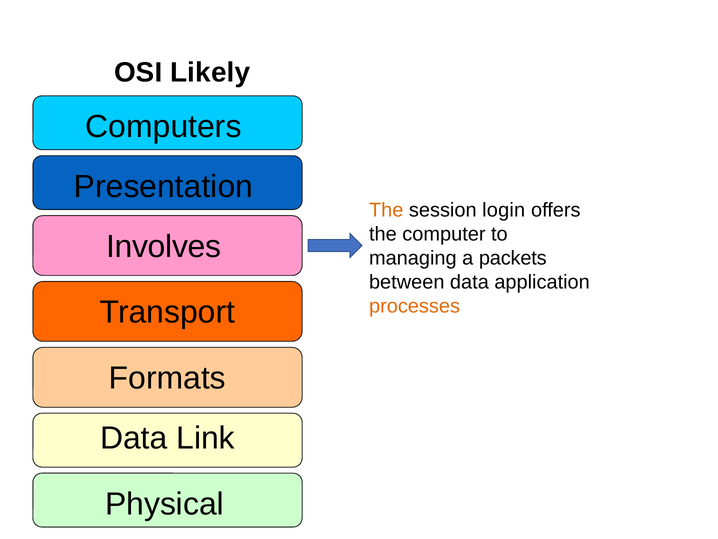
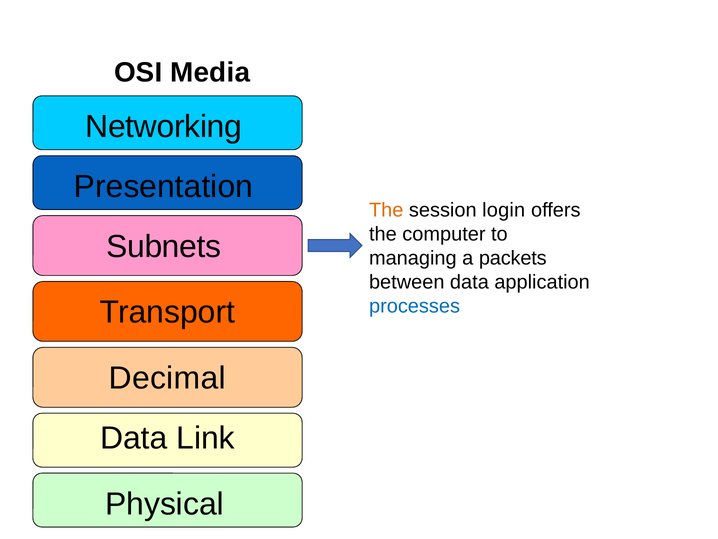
Likely: Likely -> Media (210, 72)
Computers: Computers -> Networking (164, 127)
Involves: Involves -> Subnets (164, 246)
processes colour: orange -> blue (415, 306)
Formats: Formats -> Decimal (167, 378)
